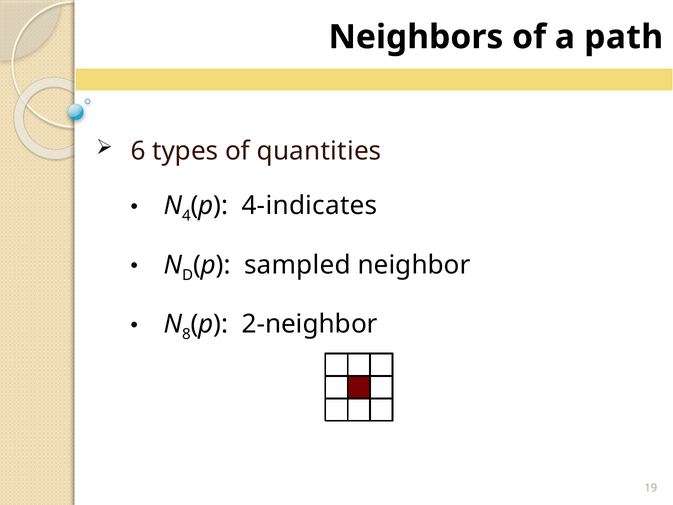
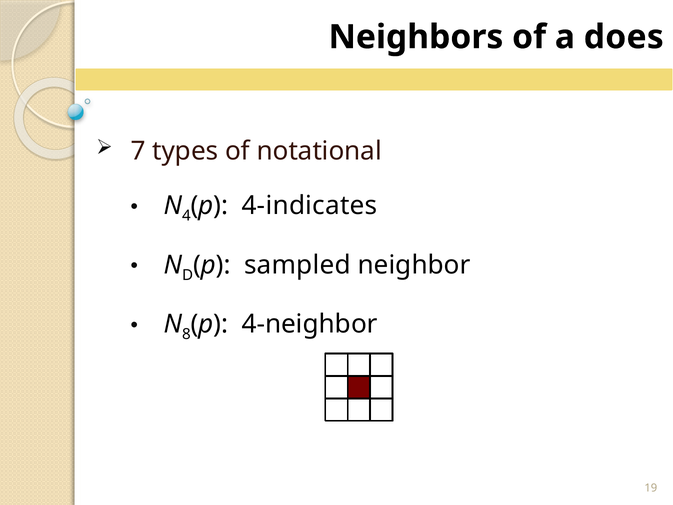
path: path -> does (624, 37)
6: 6 -> 7 (138, 151)
quantities: quantities -> notational (319, 151)
2-neighbor: 2-neighbor -> 4-neighbor (310, 324)
